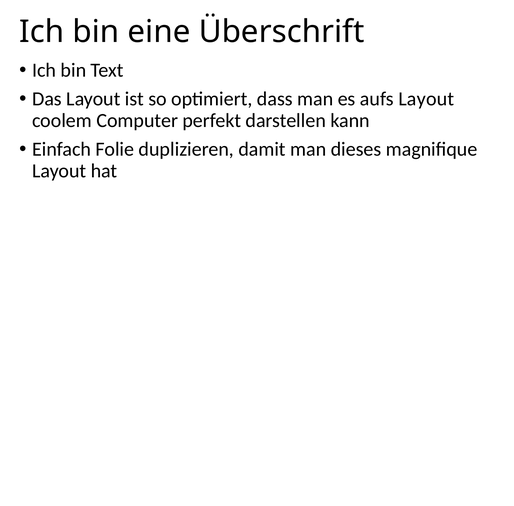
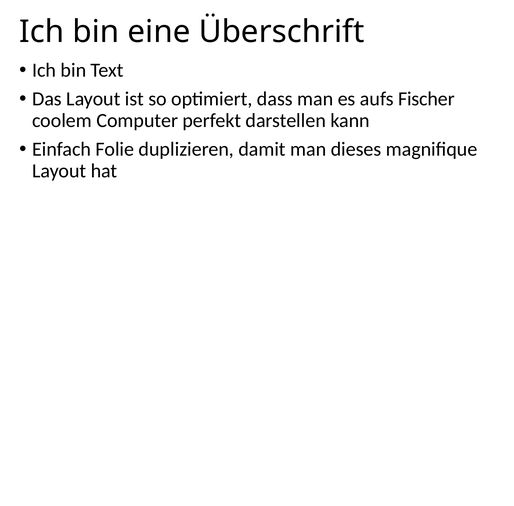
aufs Layout: Layout -> Fischer (426, 99)
